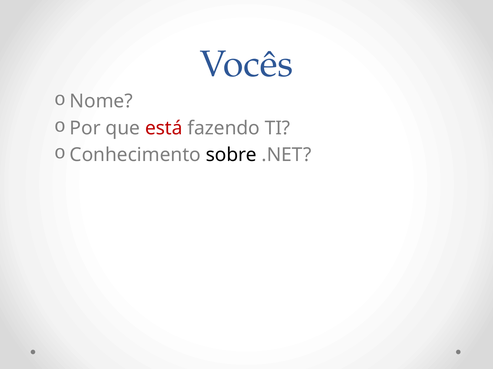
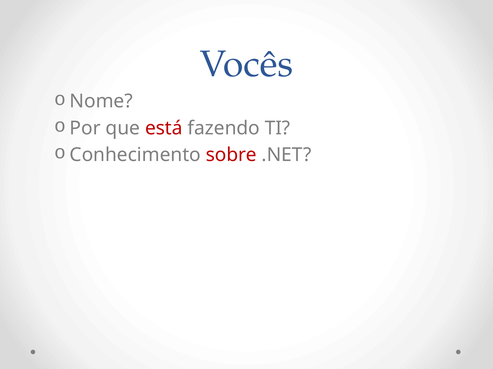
sobre colour: black -> red (231, 155)
